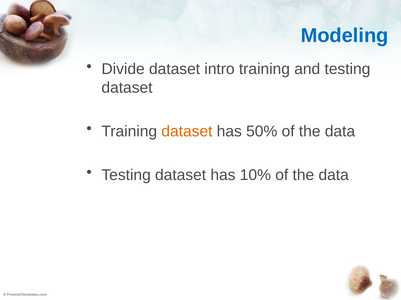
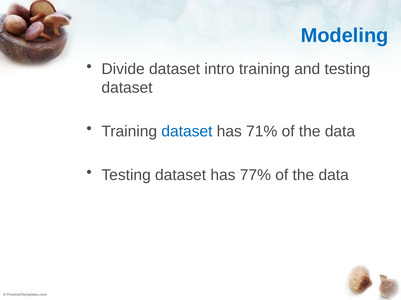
dataset colour: orange -> blue (187, 132)
50%: 50% -> 71% (262, 132)
10%: 10% -> 77% (255, 175)
